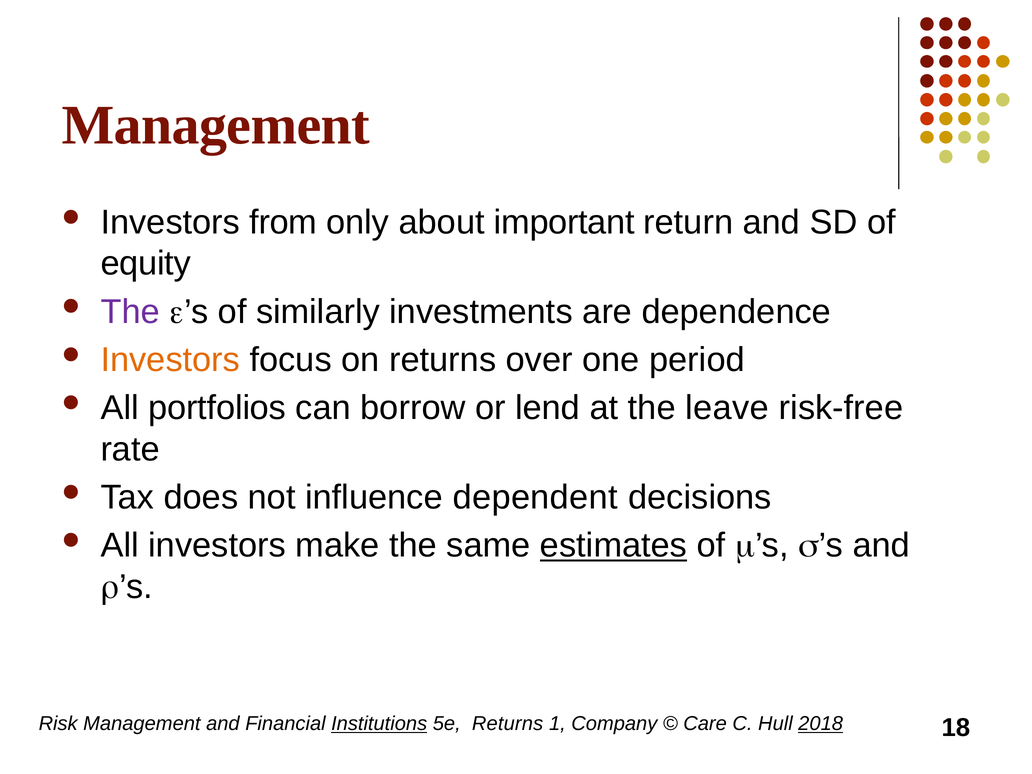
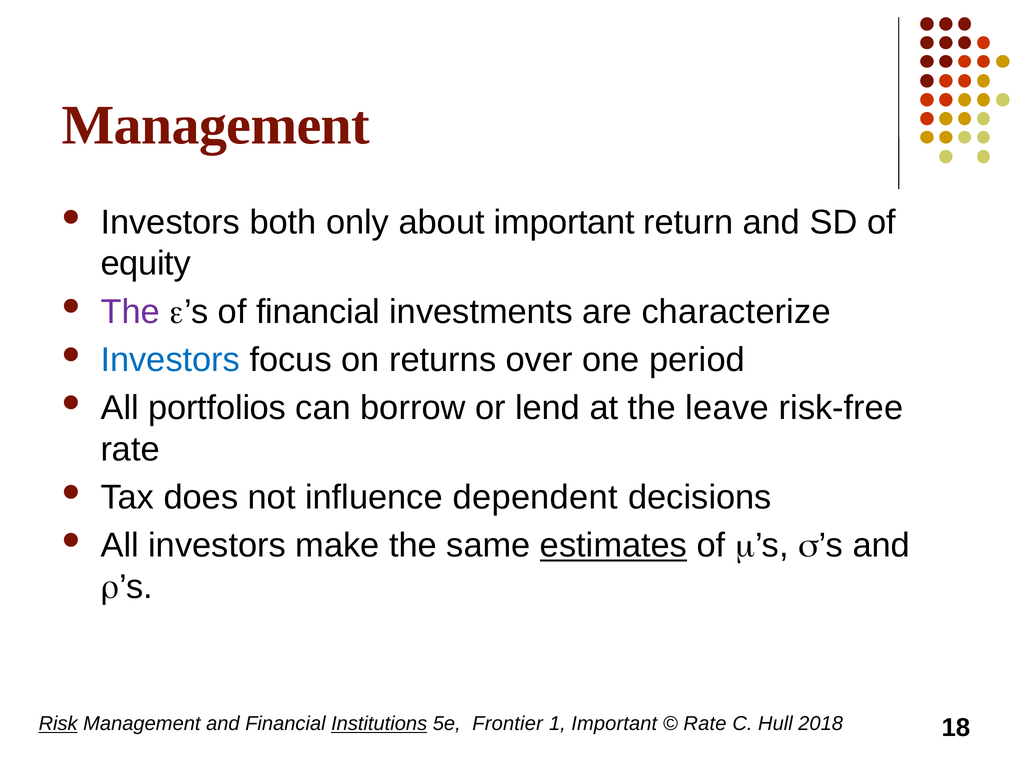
from: from -> both (283, 222)
of similarly: similarly -> financial (318, 312)
dependence: dependence -> characterize (736, 312)
Investors colour: orange -> blue (170, 360)
Risk underline: none -> present (58, 724)
5e Returns: Returns -> Frontier (508, 724)
1 Company: Company -> Important (614, 724)
Care: Care -> Rate (705, 724)
2018 underline: present -> none (821, 724)
